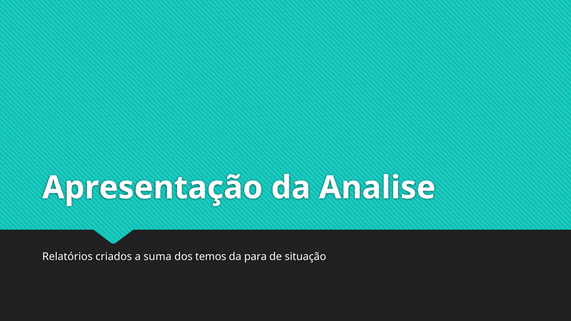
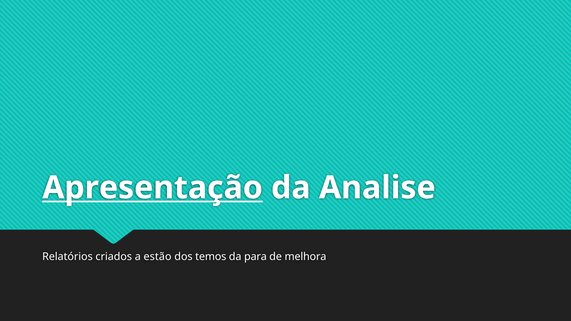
Apresentação underline: none -> present (153, 188)
suma: suma -> estão (158, 257)
situação: situação -> melhora (306, 257)
